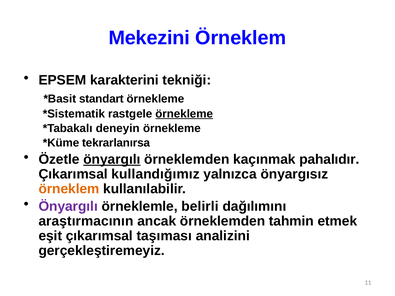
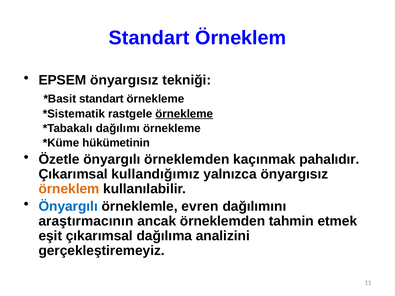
Mekezini: Mekezini -> Standart (149, 38)
EPSEM karakterini: karakterini -> önyargısız (124, 80)
deneyin: deneyin -> dağılımı (118, 128)
tekrarlanırsa: tekrarlanırsa -> hükümetinin (116, 143)
önyargılı underline: present -> none (112, 160)
Önyargılı colour: purple -> blue (68, 206)
belirli: belirli -> evren (200, 206)
taşıması: taşıması -> dağılıma (164, 236)
